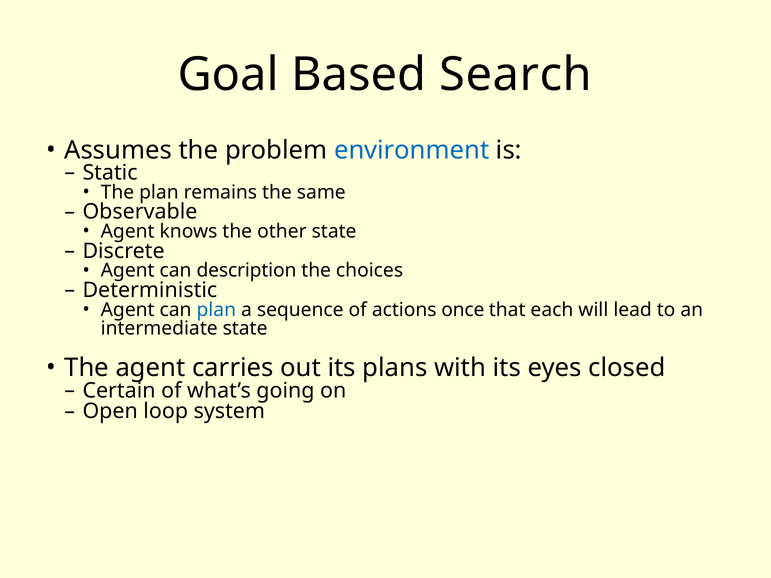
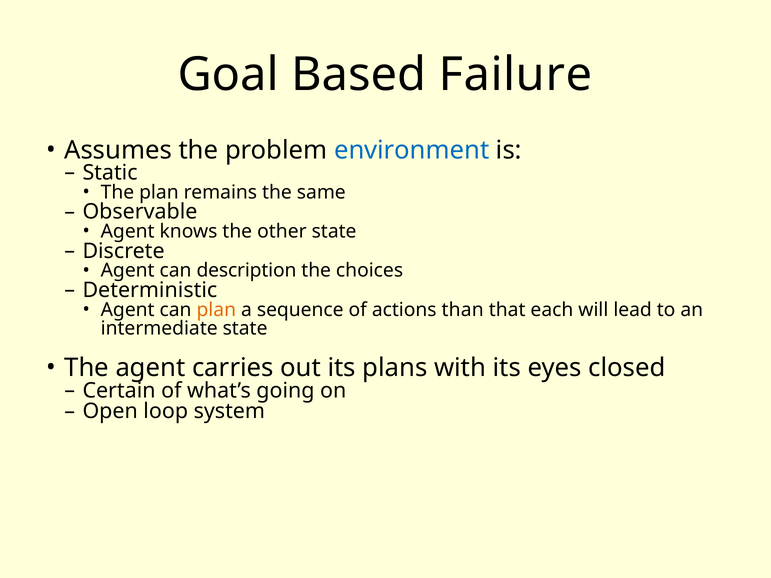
Search: Search -> Failure (516, 75)
plan colour: blue -> orange (216, 310)
once: once -> than (463, 310)
